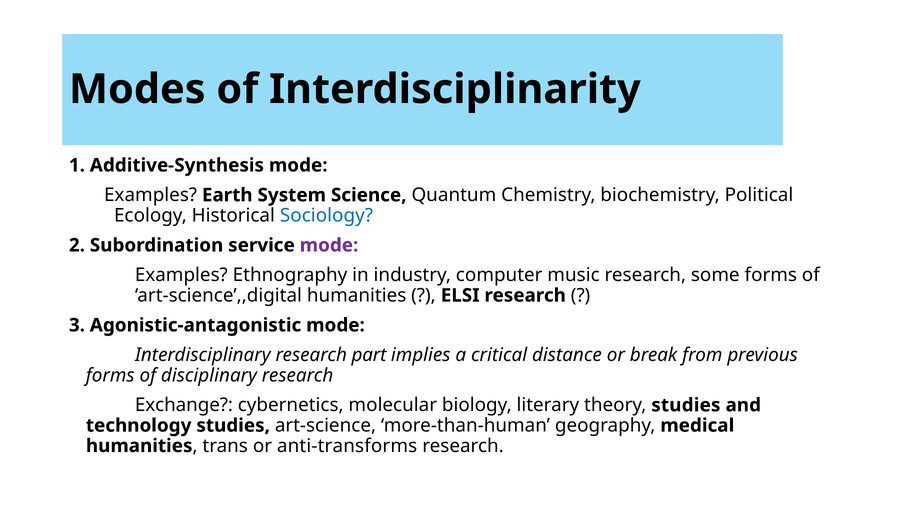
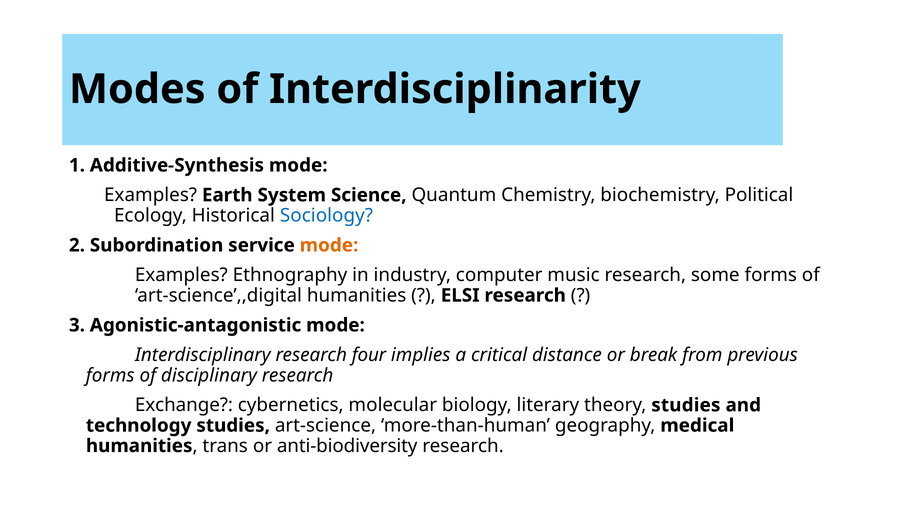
mode colour: purple -> orange (329, 245)
part: part -> four (369, 355)
anti-transforms: anti-transforms -> anti-biodiversity (347, 445)
